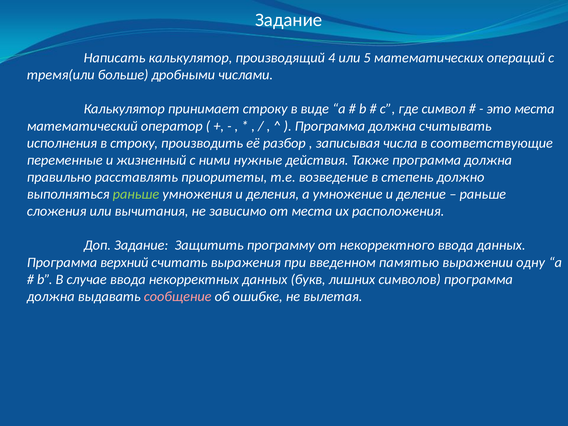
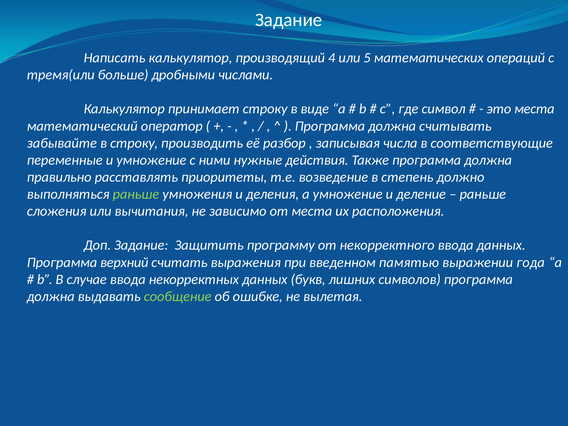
исполнения: исполнения -> забывайте (62, 143)
и жизненный: жизненный -> умножение (151, 160)
одну: одну -> года (531, 262)
сообщение colour: pink -> light green (178, 296)
